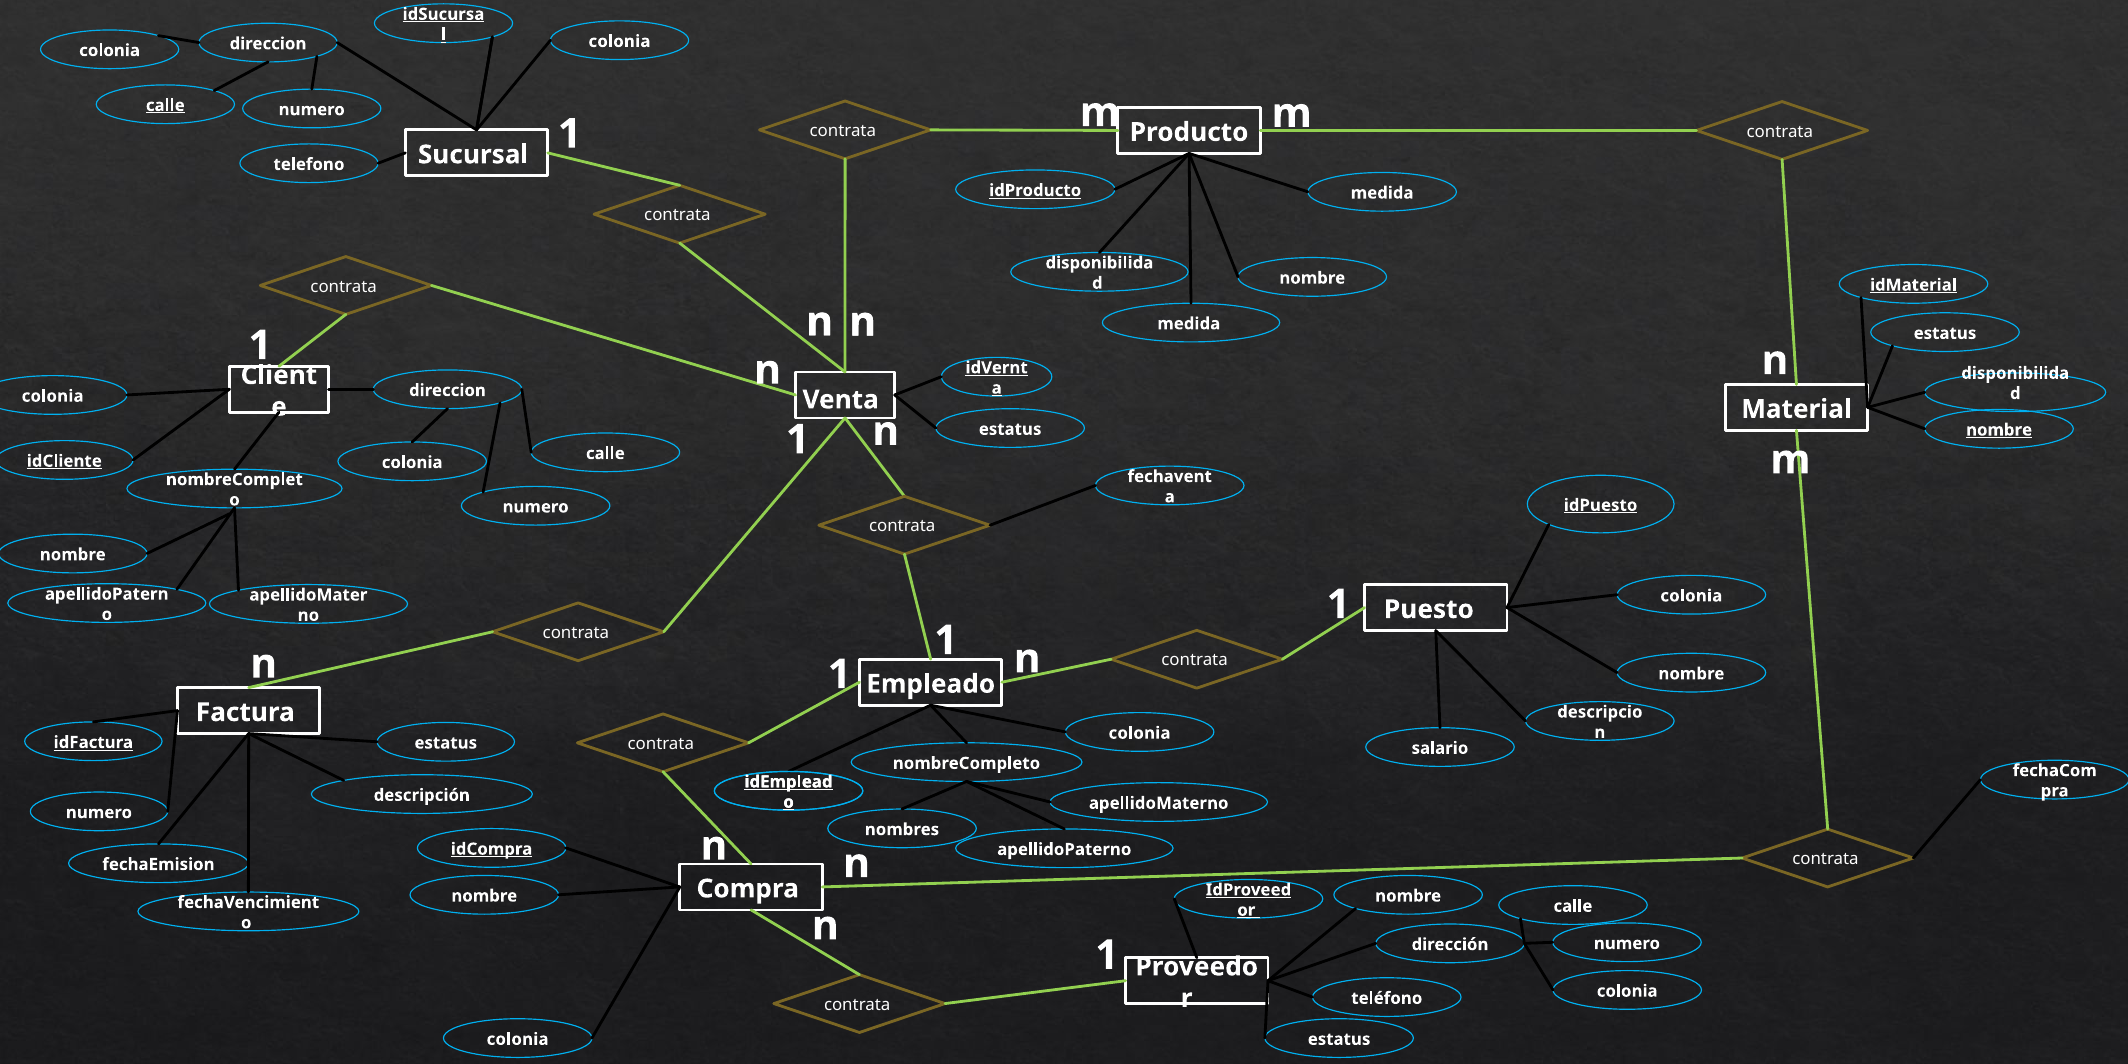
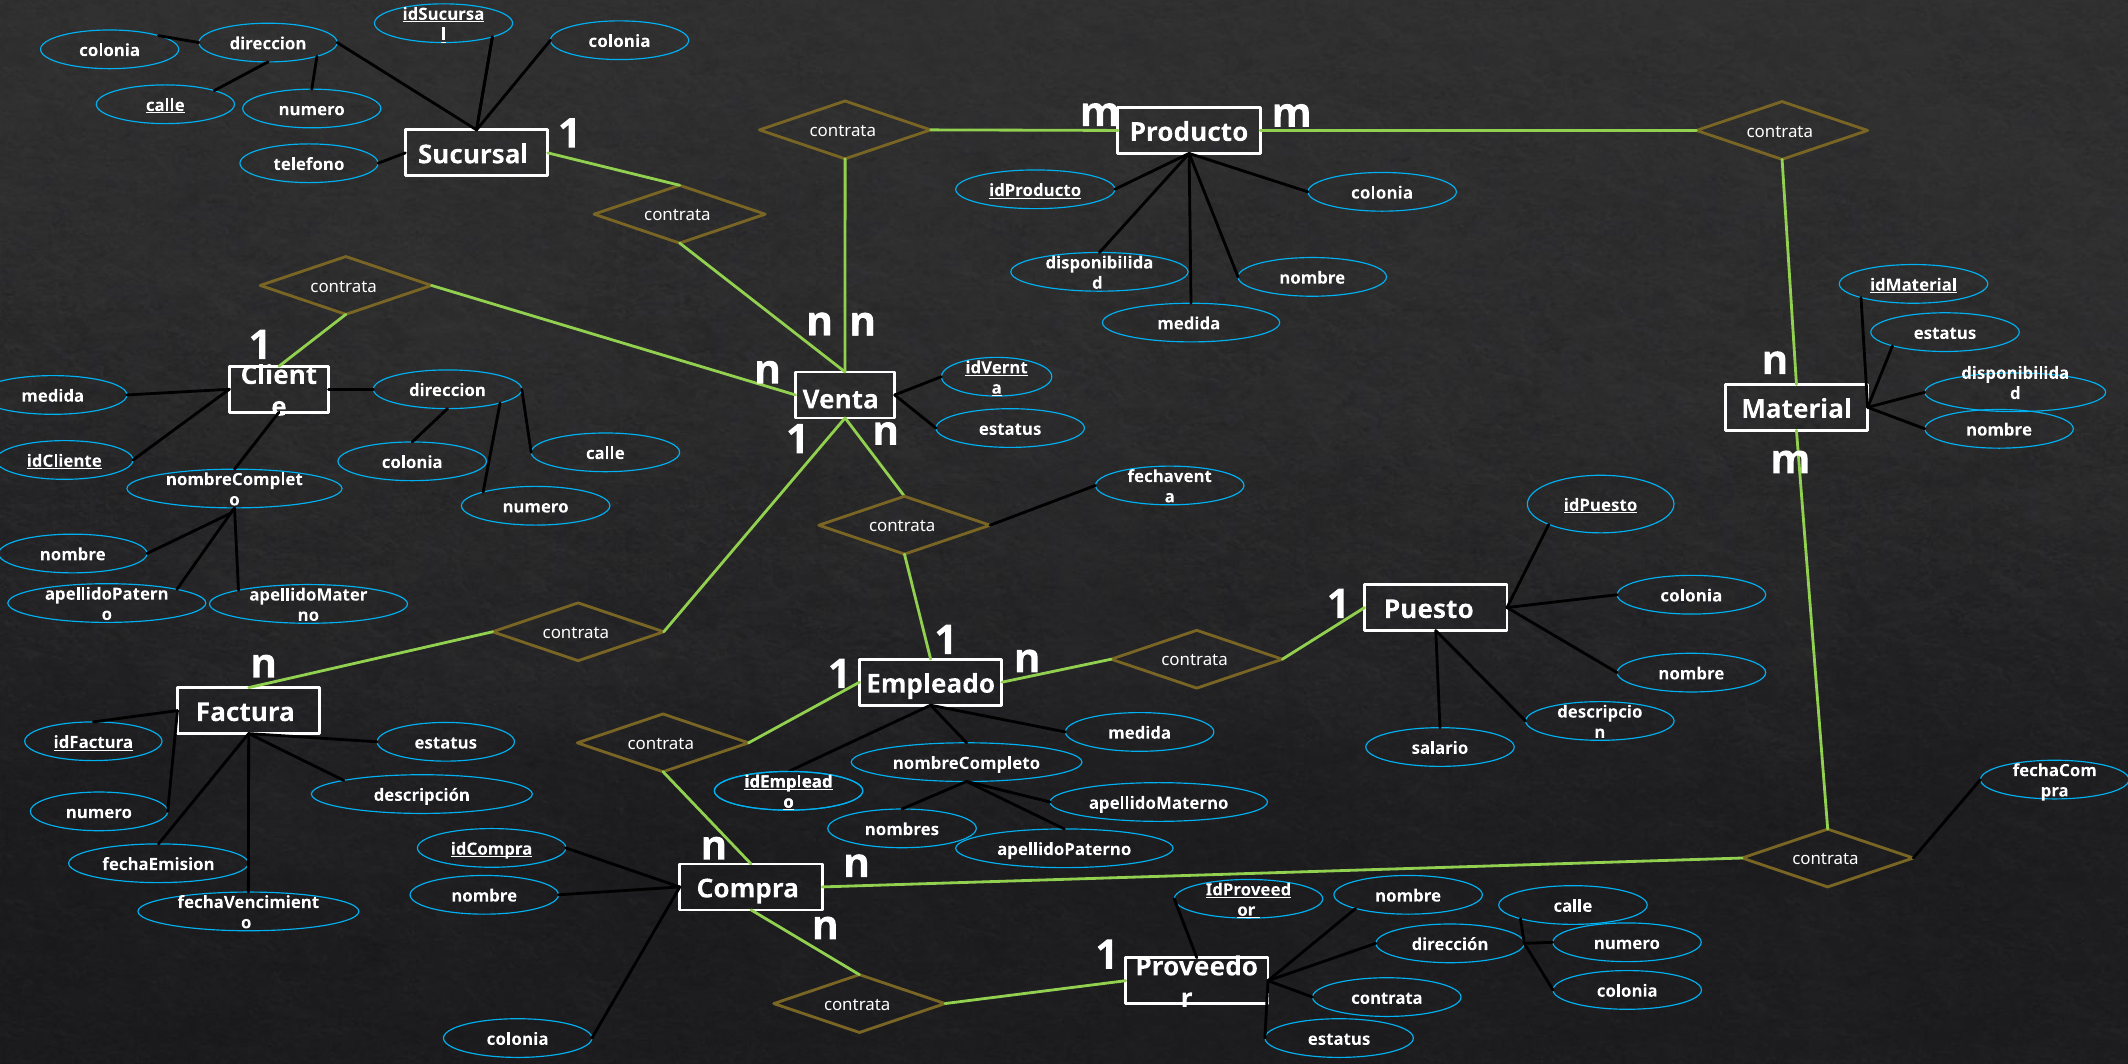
idProducto medida: medida -> colonia (1382, 193)
colonia: colonia -> medida (53, 396)
nombre underline: present -> none (1999, 430)
colonia: colonia -> medida (1140, 733)
teléfono: teléfono -> contrata (1387, 998)
